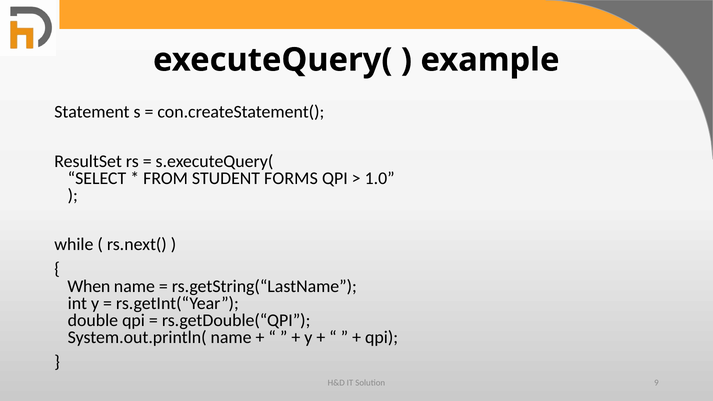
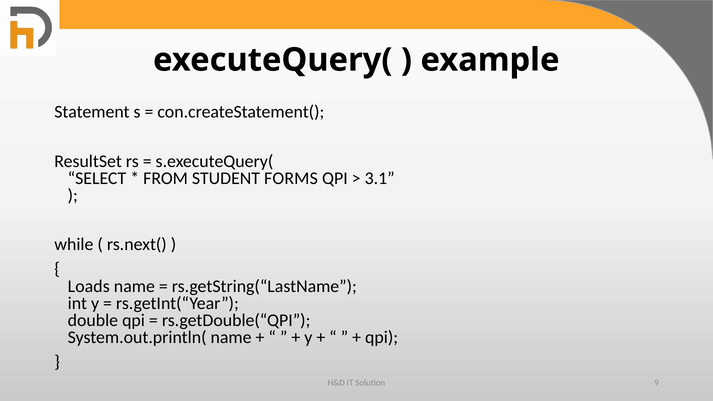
1.0: 1.0 -> 3.1 (380, 178)
When: When -> Loads (89, 286)
